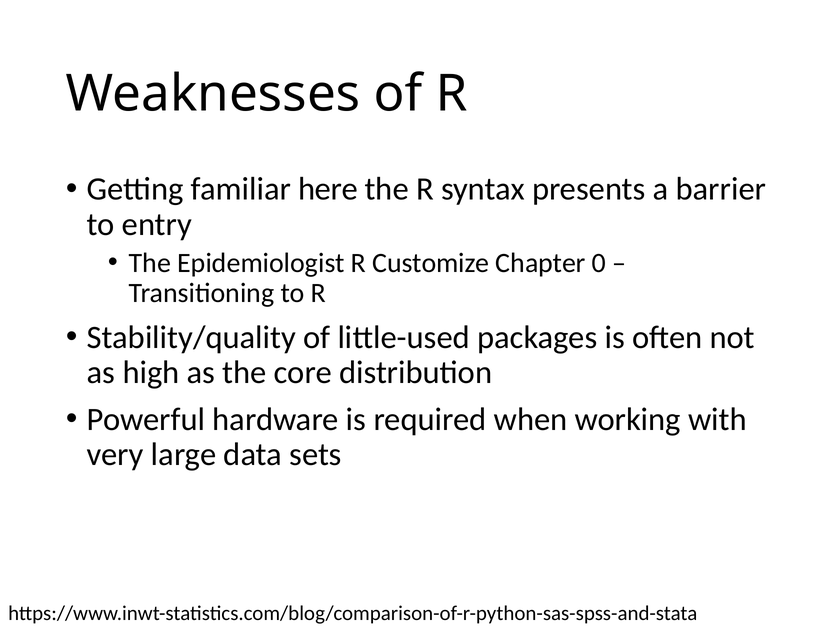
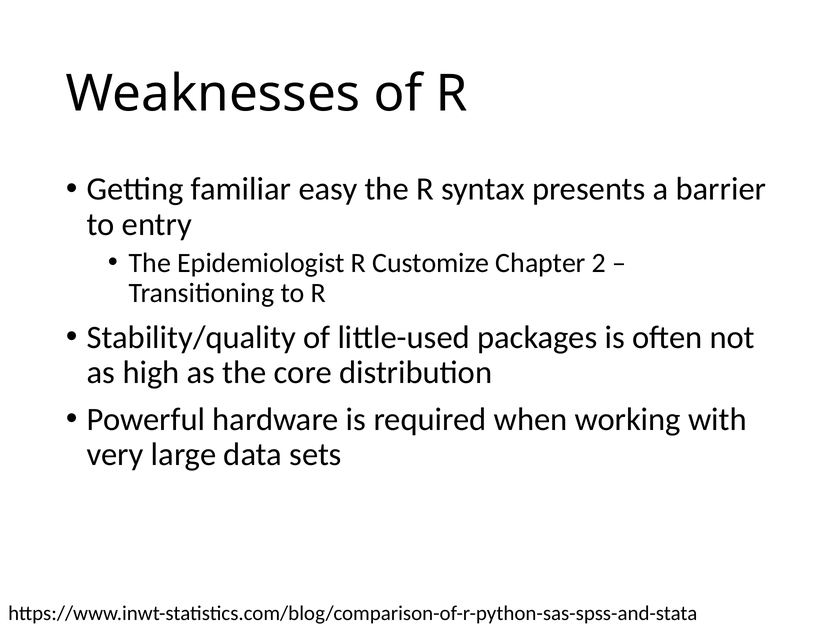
here: here -> easy (328, 189)
0: 0 -> 2 (599, 263)
